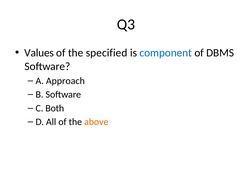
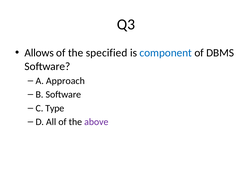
Values: Values -> Allows (39, 53)
Both: Both -> Type (55, 108)
above colour: orange -> purple (96, 122)
